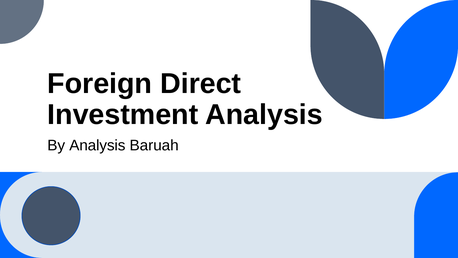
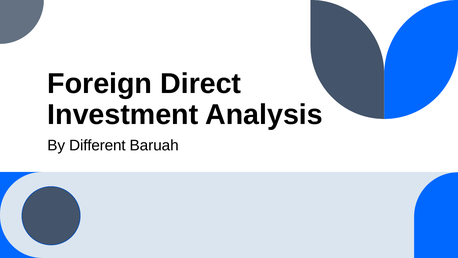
By Analysis: Analysis -> Different (97, 145)
